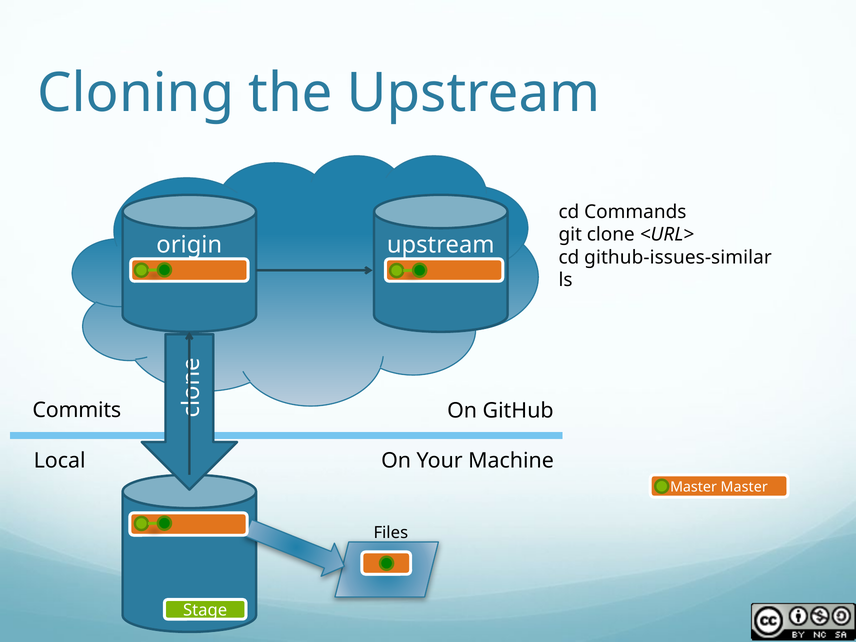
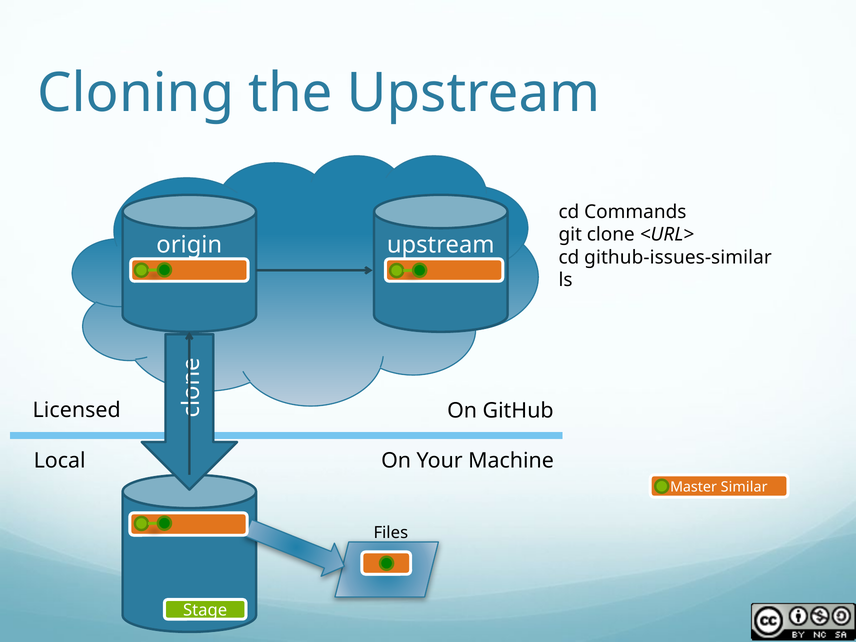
Commits: Commits -> Licensed (77, 410)
Master Master: Master -> Similar (744, 487)
